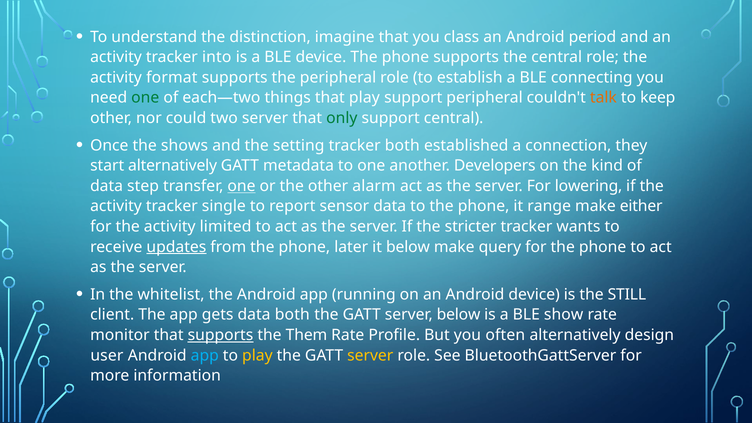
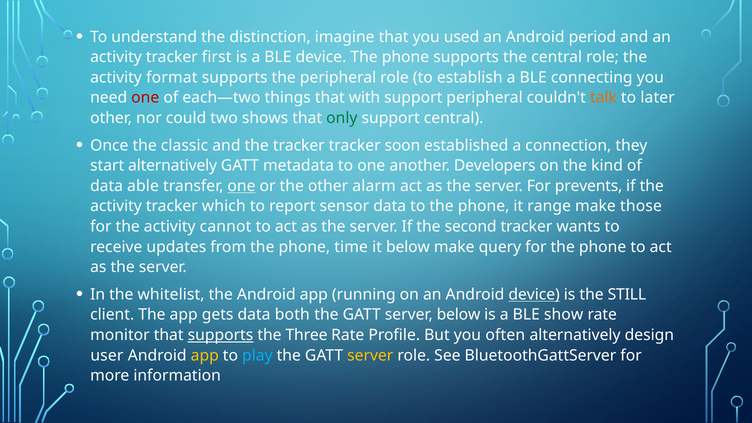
class: class -> used (462, 37)
into: into -> first (217, 57)
one colour: green -> red (145, 98)
that play: play -> with (364, 98)
keep: keep -> later (658, 98)
two server: server -> shows (265, 118)
shows: shows -> classic (185, 145)
the setting: setting -> tracker (299, 145)
tracker both: both -> soon (402, 145)
step: step -> able (143, 186)
lowering: lowering -> prevents (589, 186)
single: single -> which (224, 206)
either: either -> those (641, 206)
limited: limited -> cannot (226, 227)
stricter: stricter -> second (471, 227)
updates underline: present -> none (176, 247)
later: later -> time (351, 247)
device underline: none -> present (534, 295)
Them: Them -> Three (307, 335)
app colour: light blue -> yellow (205, 355)
play colour: yellow -> light blue (257, 355)
